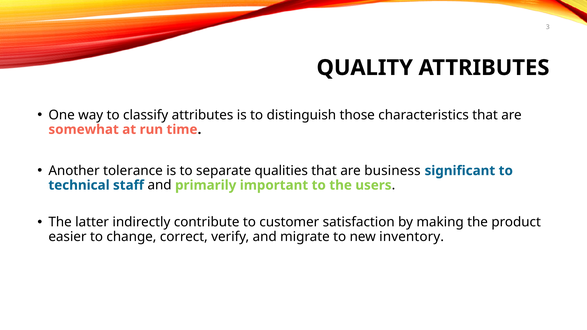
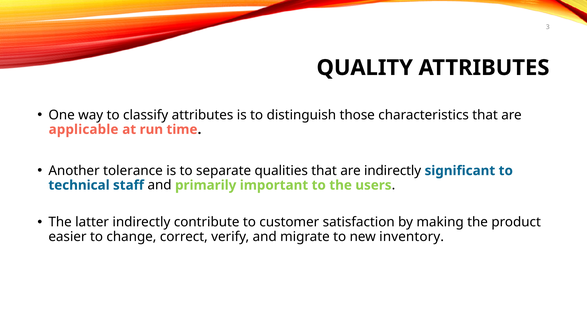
somewhat: somewhat -> applicable (84, 130)
are business: business -> indirectly (393, 171)
